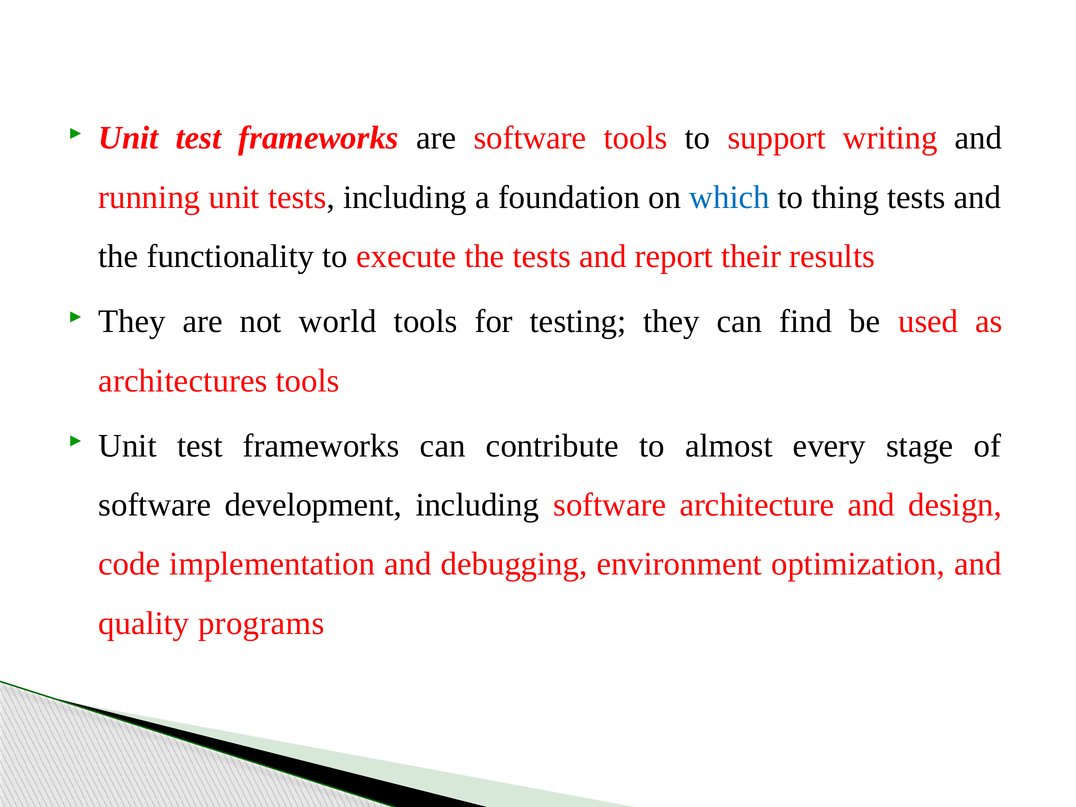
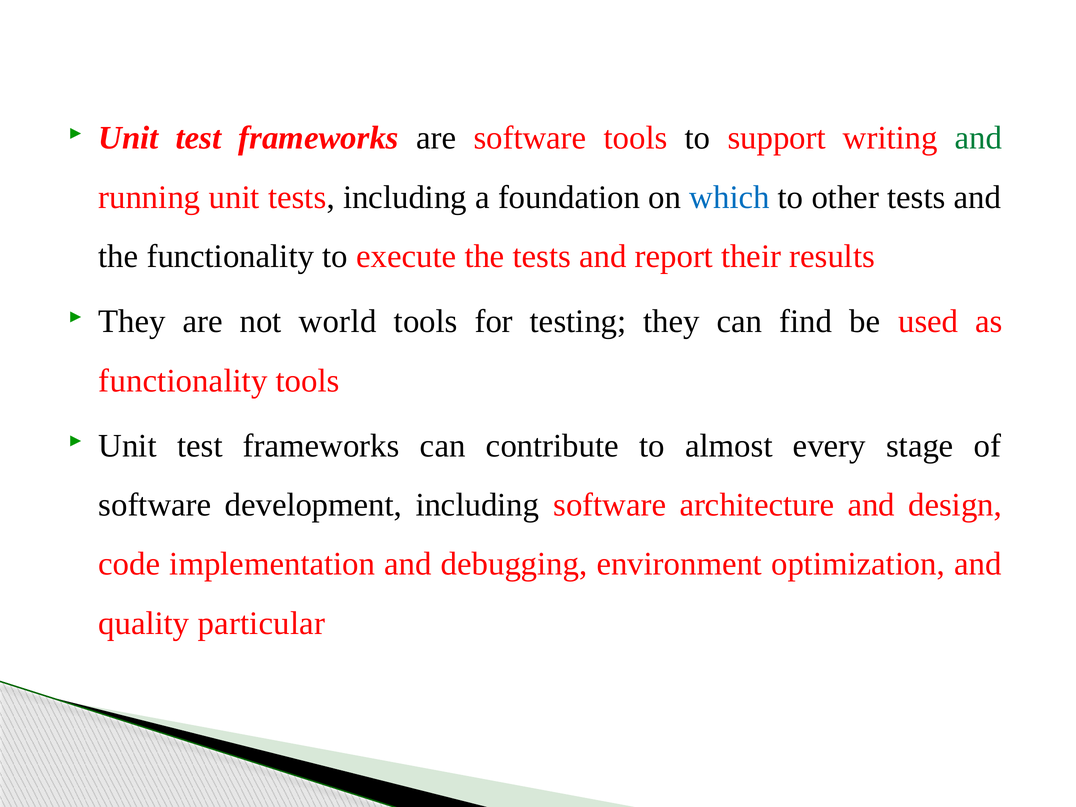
and colour: black -> green (979, 138)
thing: thing -> other (845, 197)
architectures: architectures -> functionality (183, 381)
programs: programs -> particular (261, 623)
